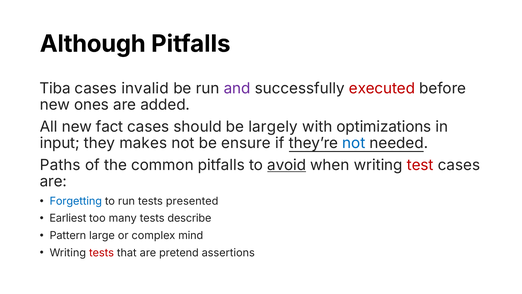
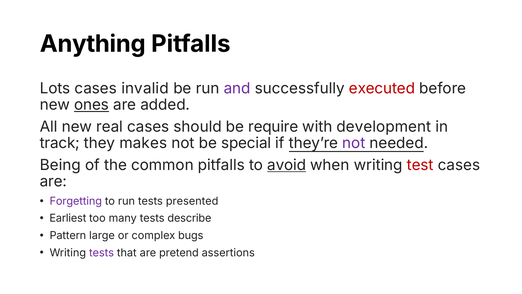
Although: Although -> Anything (93, 44)
Tiba: Tiba -> Lots (55, 88)
ones underline: none -> present (92, 105)
fact: fact -> real (110, 127)
largely: largely -> require (273, 127)
optimizations: optimizations -> development (384, 127)
input: input -> track (60, 143)
ensure: ensure -> special (246, 143)
not colour: blue -> purple (354, 143)
Paths: Paths -> Being (60, 165)
Forgetting colour: blue -> purple (76, 201)
mind: mind -> bugs (191, 235)
tests colour: red -> purple (102, 252)
